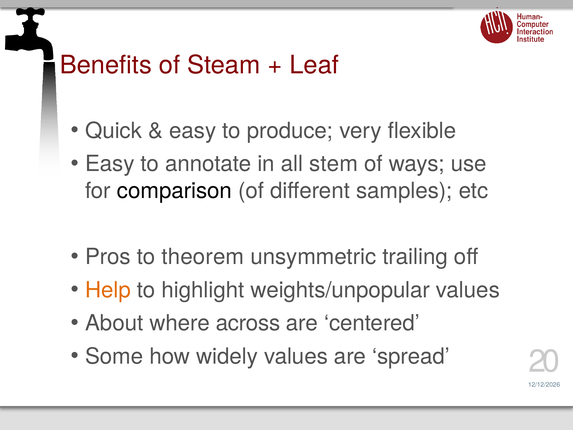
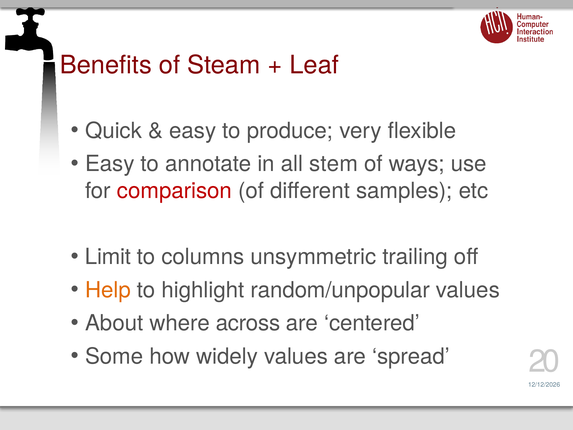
comparison colour: black -> red (174, 191)
Pros: Pros -> Limit (108, 257)
theorem: theorem -> columns (203, 257)
weights/unpopular: weights/unpopular -> random/unpopular (340, 290)
